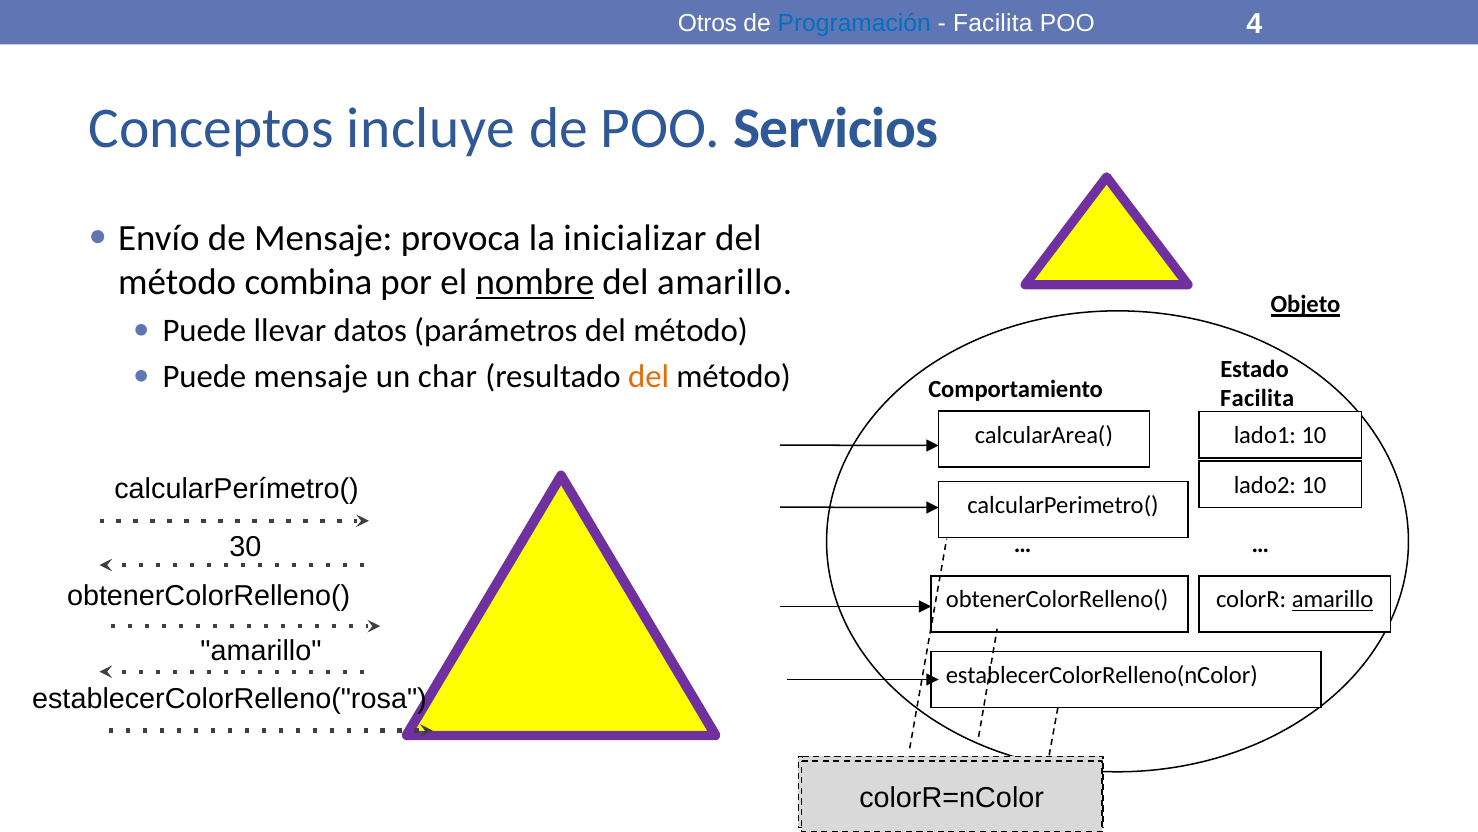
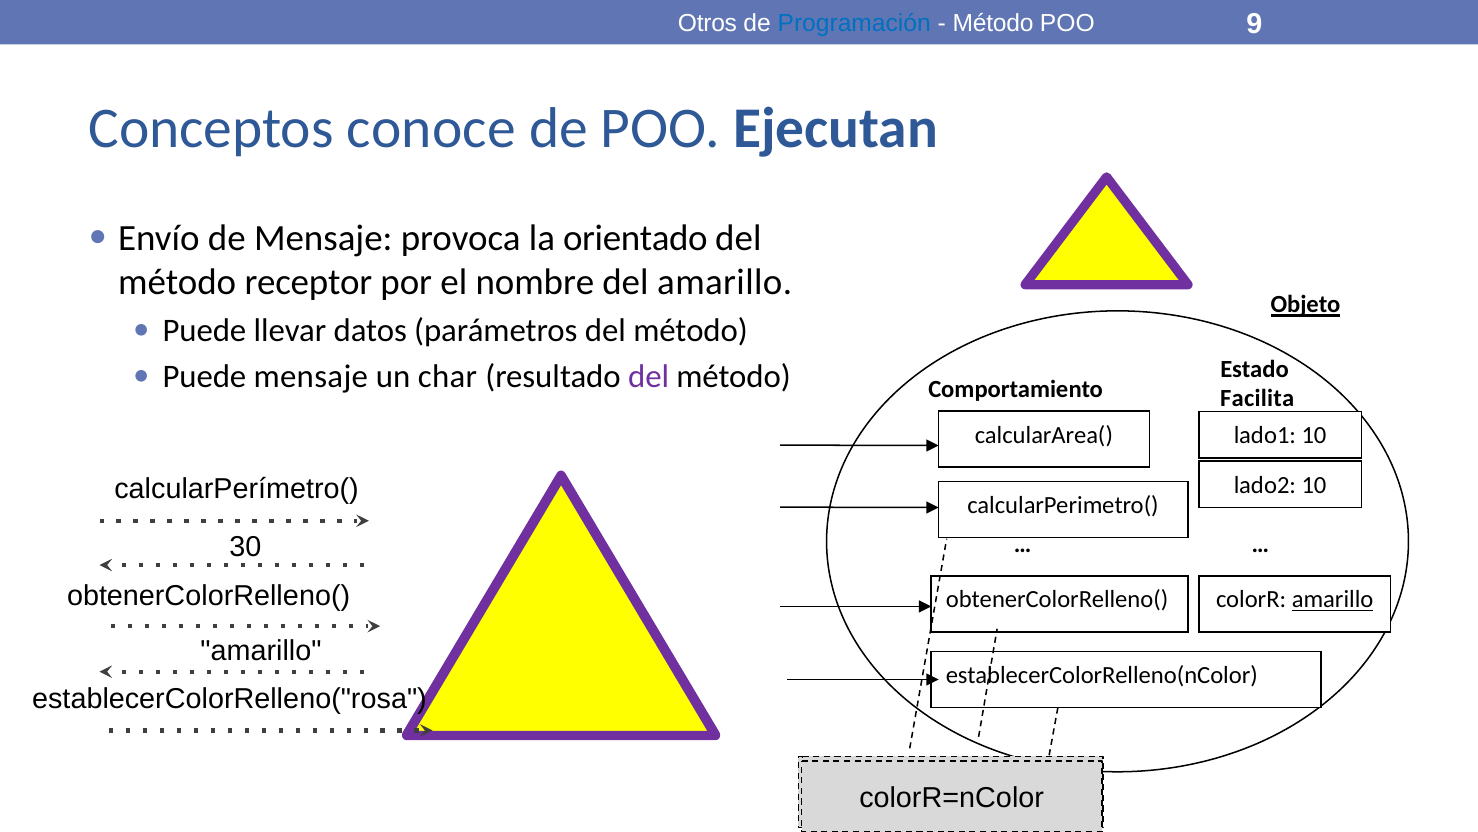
Facilita: Facilita -> Método (993, 24)
4: 4 -> 9 (1254, 24)
incluye: incluye -> conoce (431, 129)
Servicios: Servicios -> Ejecutan (836, 129)
inicializar: inicializar -> orientado (635, 238)
combina: combina -> receptor (308, 282)
nombre underline: present -> none (535, 282)
del colour: orange -> purple (649, 376)
